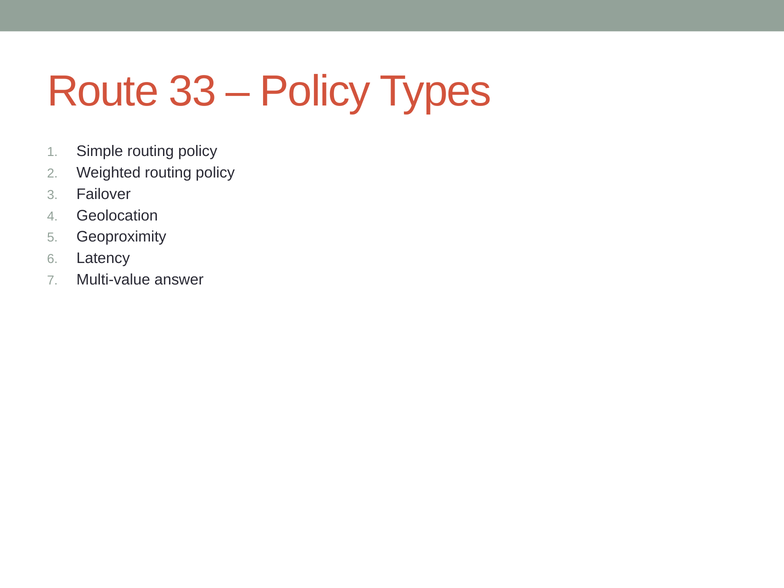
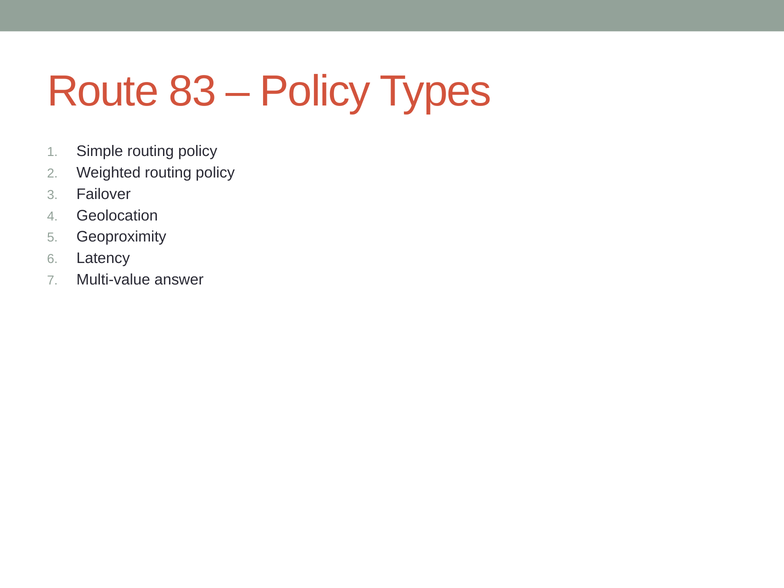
33: 33 -> 83 (193, 91)
